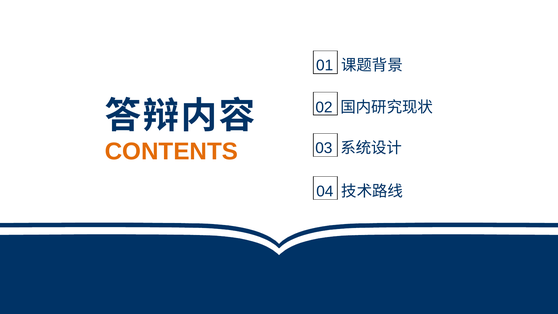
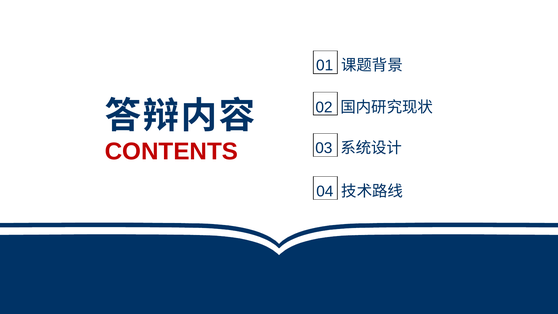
CONTENTS colour: orange -> red (171, 151)
